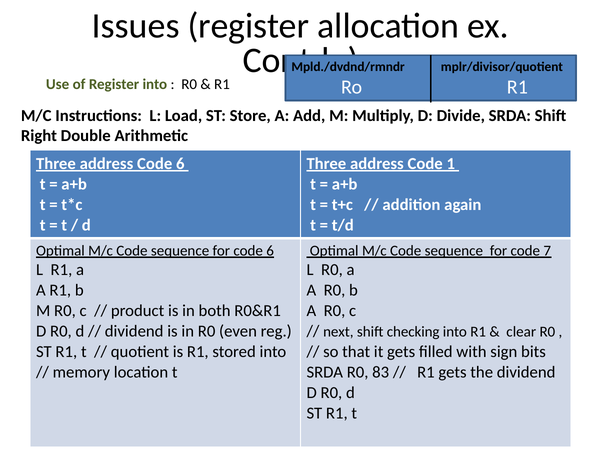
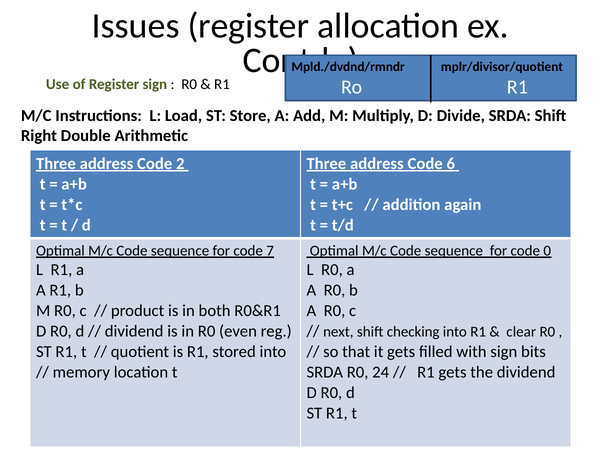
Register into: into -> sign (155, 84)
address Code 6: 6 -> 2 (180, 164)
1: 1 -> 6 (451, 164)
for code 6: 6 -> 7 (270, 250)
7: 7 -> 0 (547, 250)
83: 83 -> 24 (381, 372)
